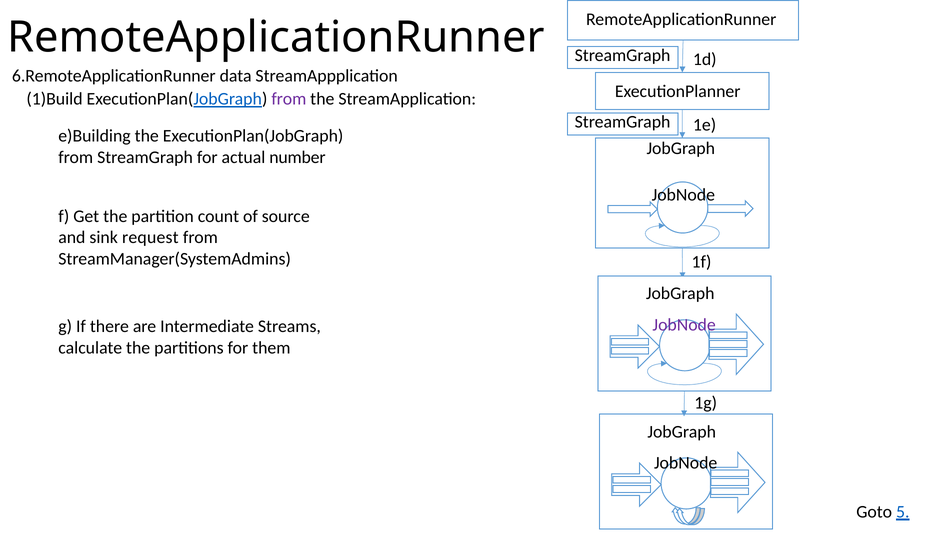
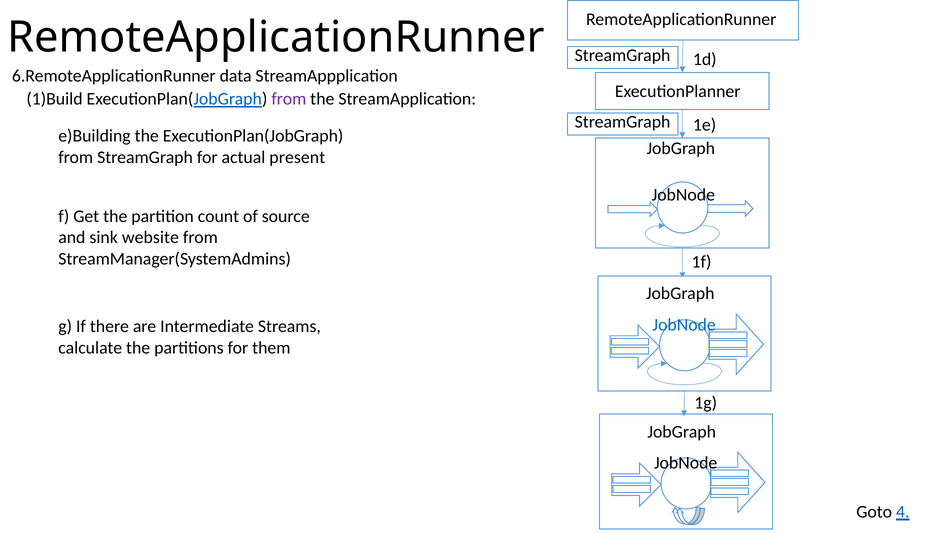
number: number -> present (297, 157)
request: request -> website (150, 238)
JobNode colour: purple -> blue (684, 325)
5: 5 -> 4 (903, 512)
